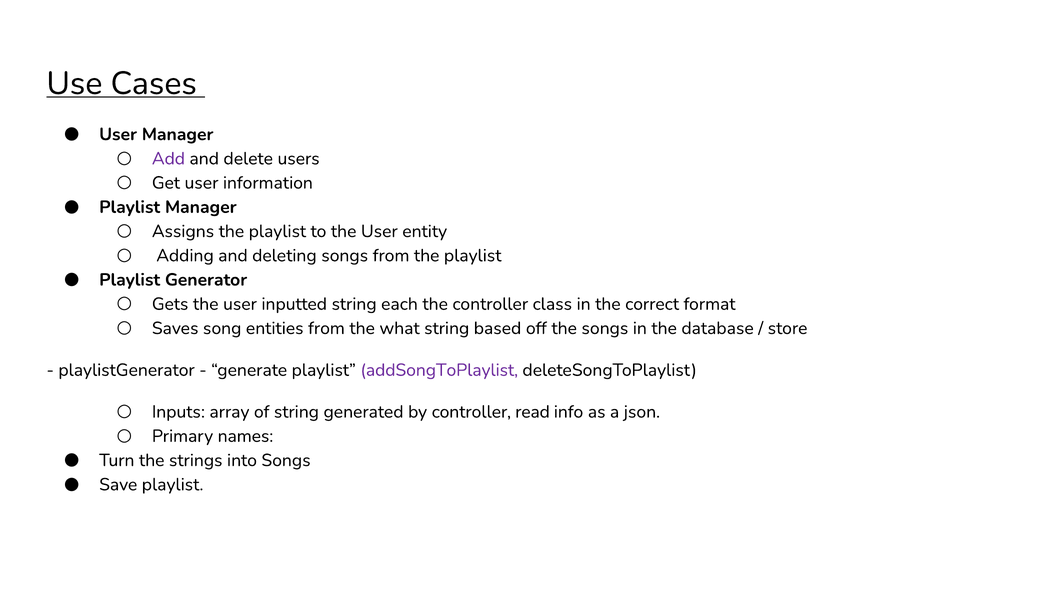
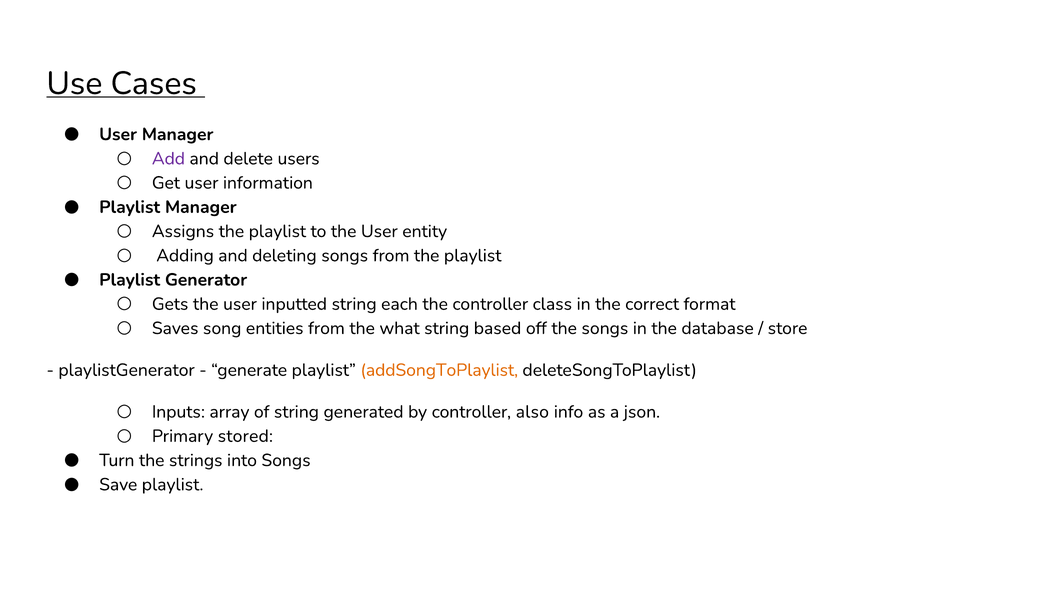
addSongToPlaylist colour: purple -> orange (439, 370)
read: read -> also (532, 412)
names: names -> stored (245, 436)
